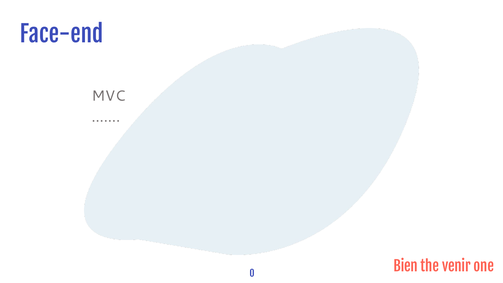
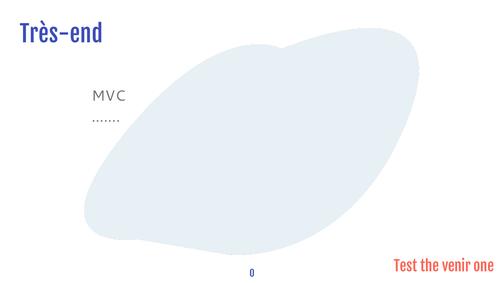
Face-end: Face-end -> Très-end (61, 35)
Bien: Bien -> Test (405, 267)
